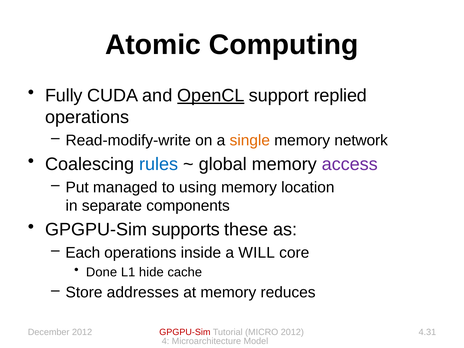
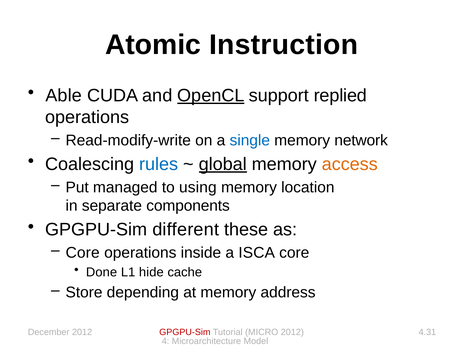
Computing: Computing -> Instruction (284, 45)
Fully: Fully -> Able (64, 96)
single colour: orange -> blue (250, 140)
global underline: none -> present (223, 164)
access colour: purple -> orange (350, 164)
supports: supports -> different (186, 230)
Each: Each -> Core (83, 253)
WILL: WILL -> ISCA (257, 253)
addresses: addresses -> depending (143, 292)
reduces: reduces -> address (288, 292)
